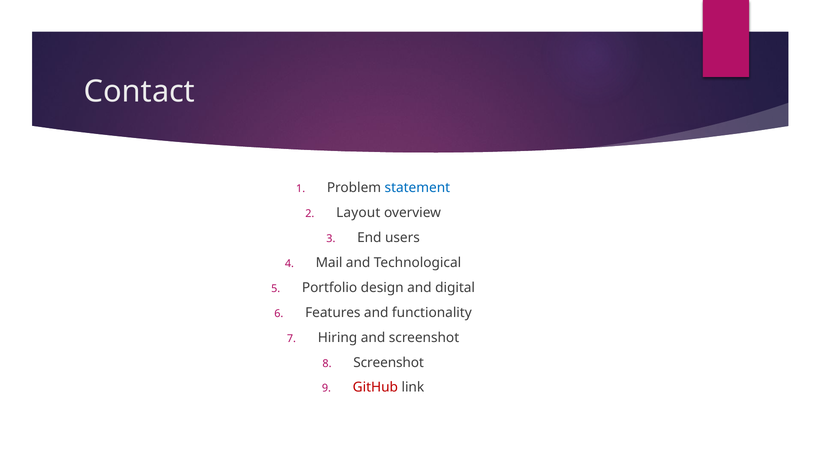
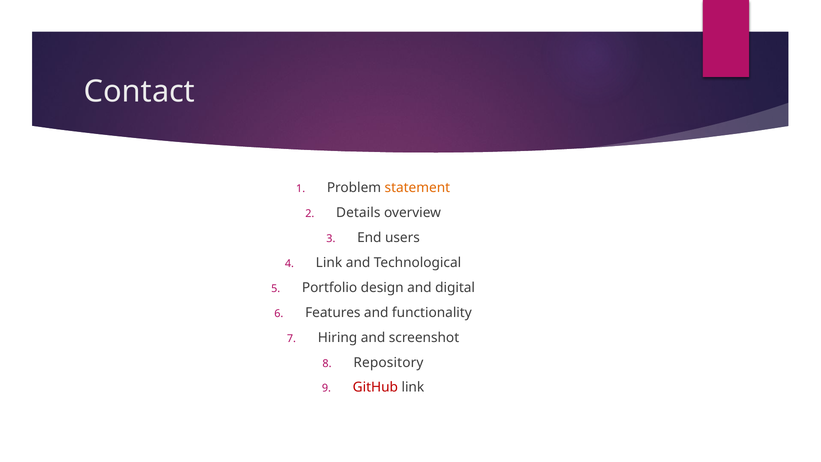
statement colour: blue -> orange (417, 188)
Layout: Layout -> Details (358, 213)
Mail: Mail -> Link (329, 262)
Screenshot: Screenshot -> Repository (388, 362)
